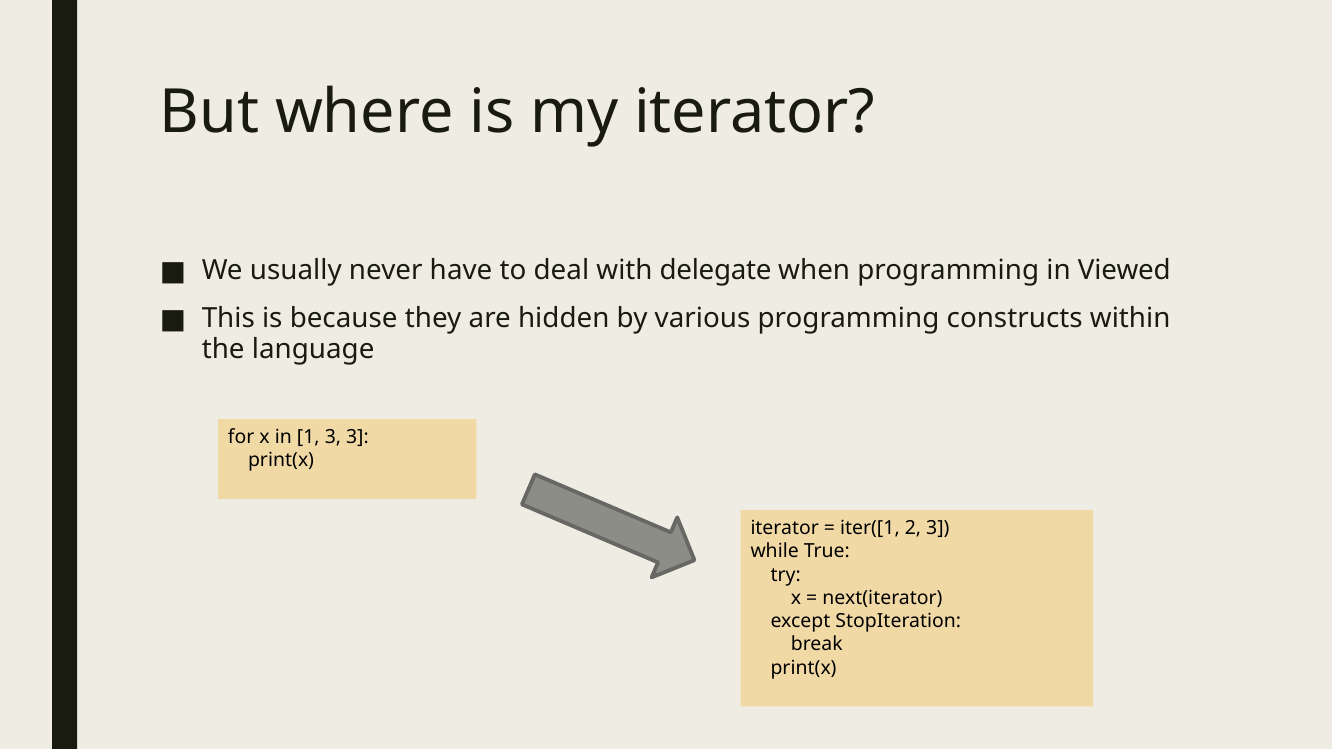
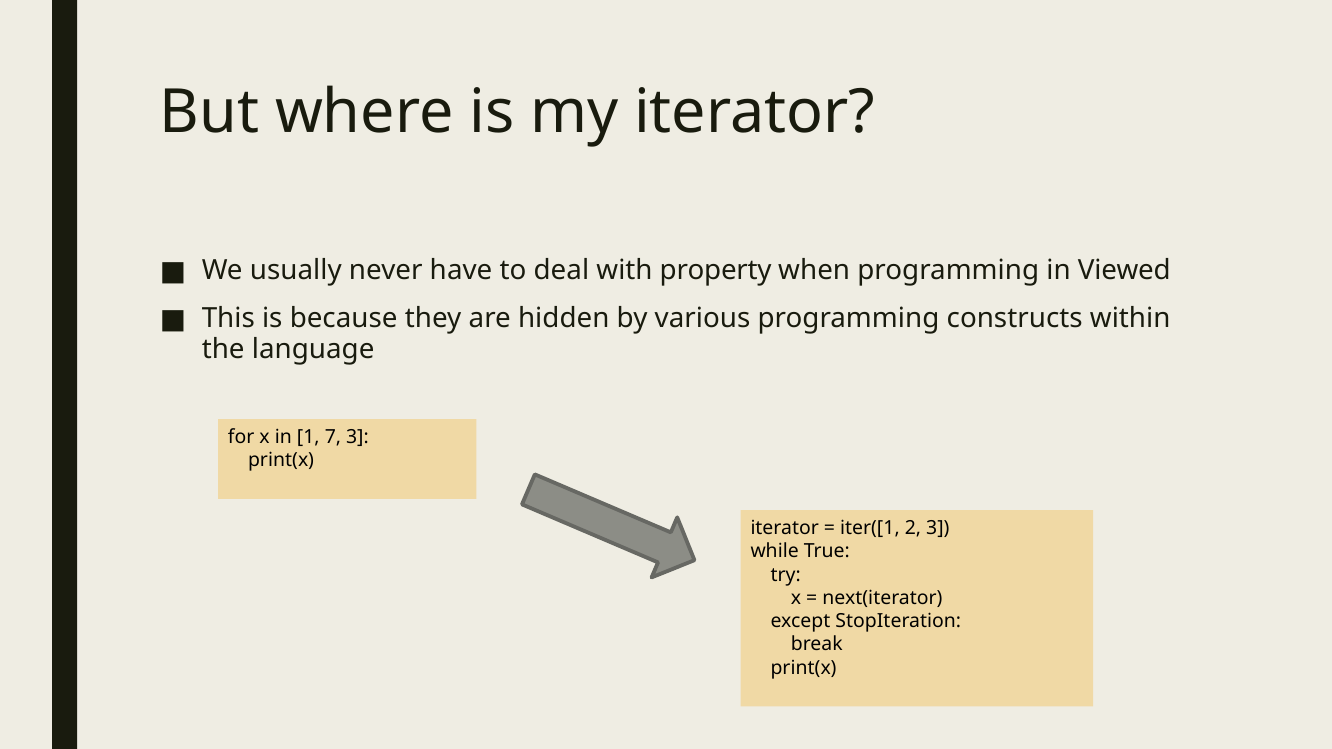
delegate: delegate -> property (716, 271)
1 3: 3 -> 7 (333, 437)
